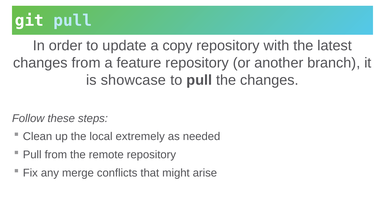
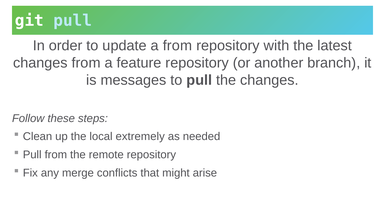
a copy: copy -> from (177, 46)
showcase: showcase -> messages (133, 80)
